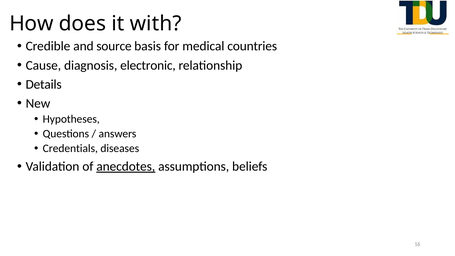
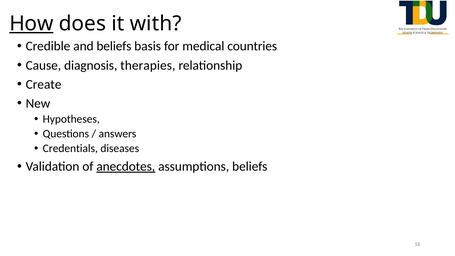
How underline: none -> present (31, 24)
and source: source -> beliefs (114, 46)
electronic: electronic -> therapies (148, 65)
Details: Details -> Create (44, 84)
